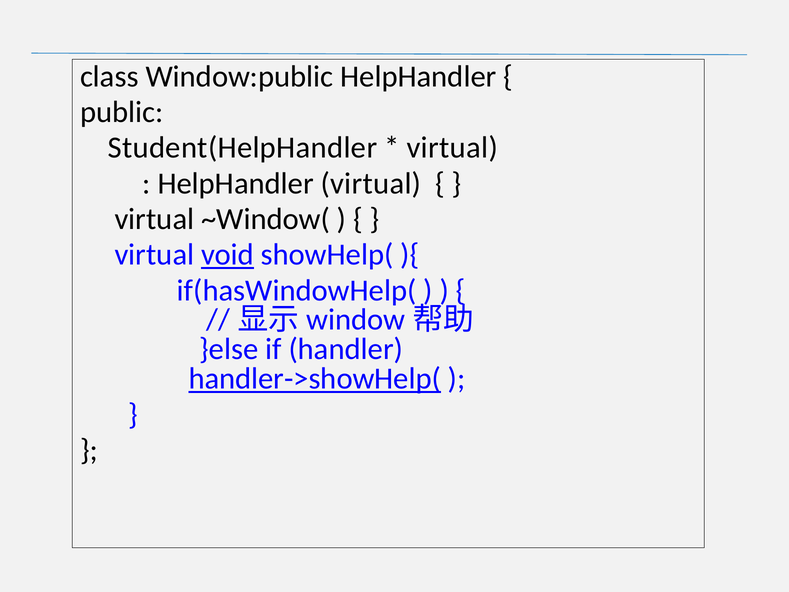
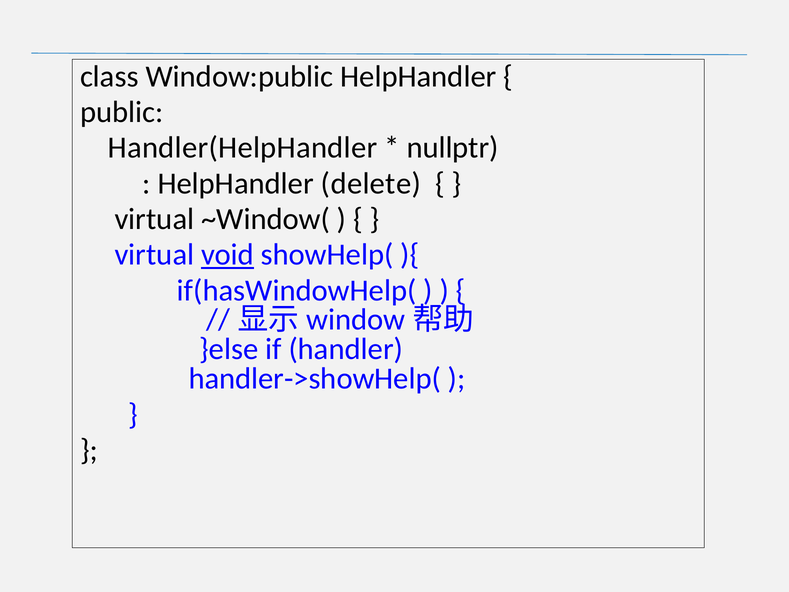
Student(HelpHandler: Student(HelpHandler -> Handler(HelpHandler (242, 148)
virtual: virtual -> nullptr (453, 148)
HelpHandler virtual: virtual -> delete (371, 183)
handler->showHelp( underline: present -> none (315, 379)
